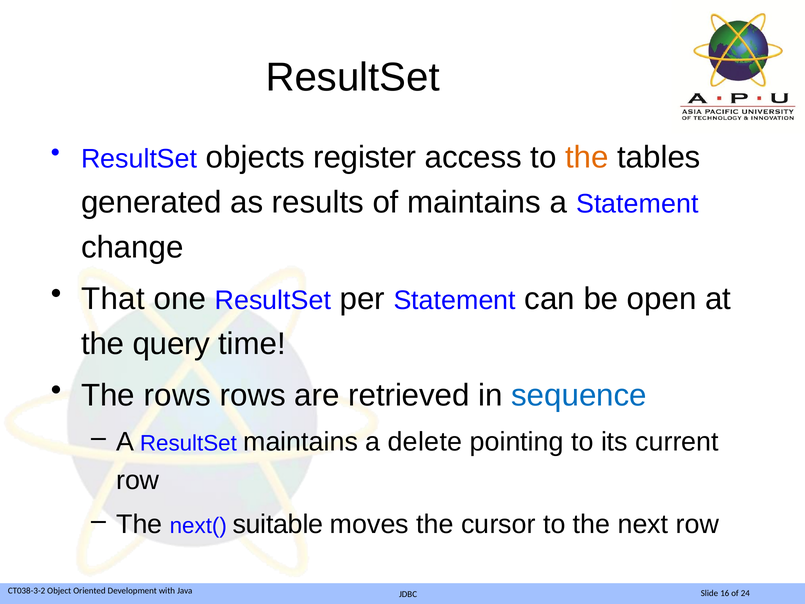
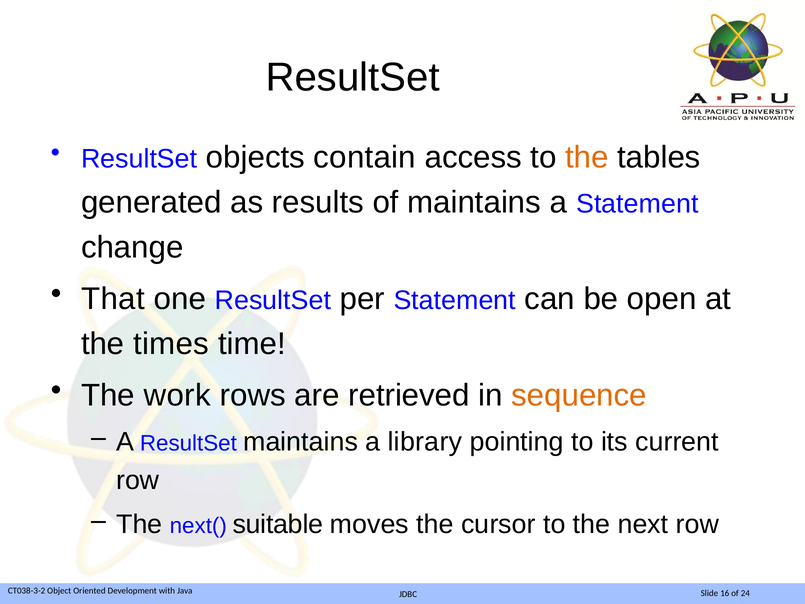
register: register -> contain (365, 157)
query: query -> times (171, 344)
The rows: rows -> work (177, 395)
sequence colour: blue -> orange (579, 395)
delete: delete -> library (425, 442)
